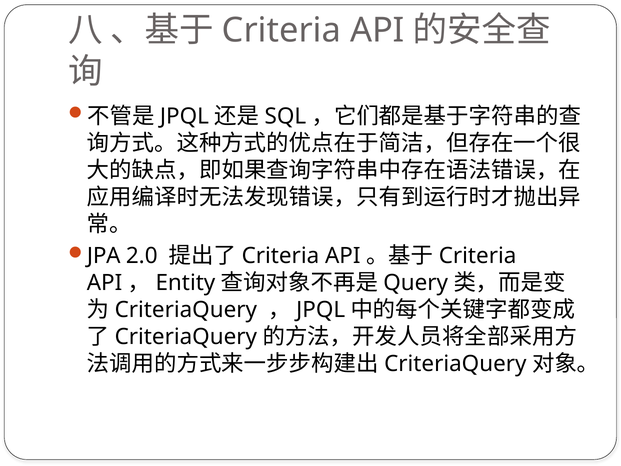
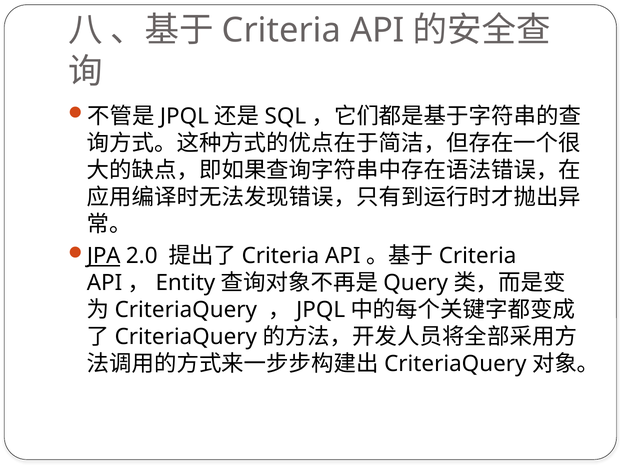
JPA underline: none -> present (104, 256)
